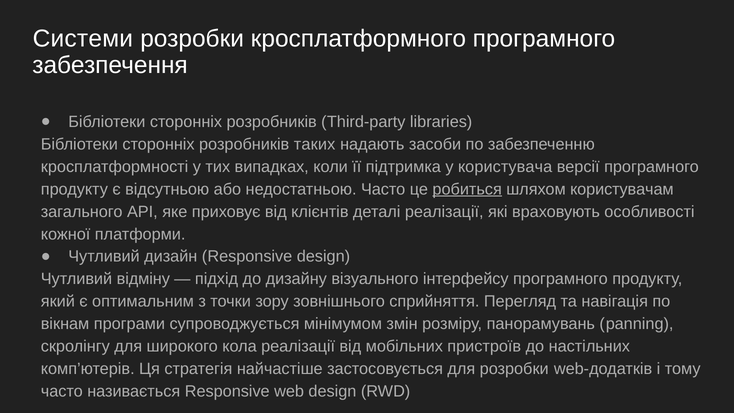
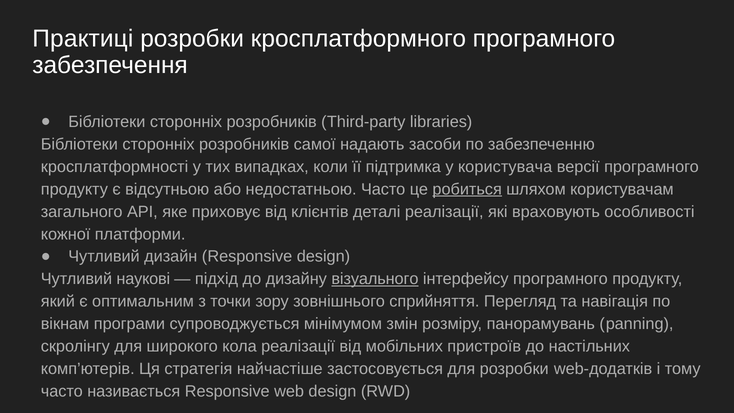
Системи: Системи -> Практиці (83, 39)
таких: таких -> самої (315, 144)
відміну: відміну -> наукові (143, 279)
візуального underline: none -> present (375, 279)
